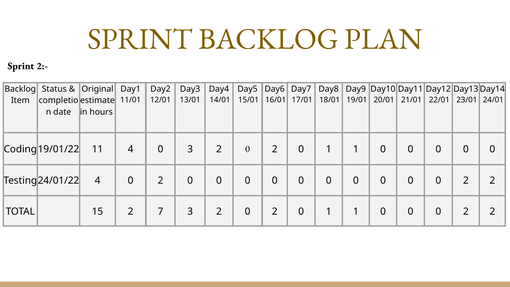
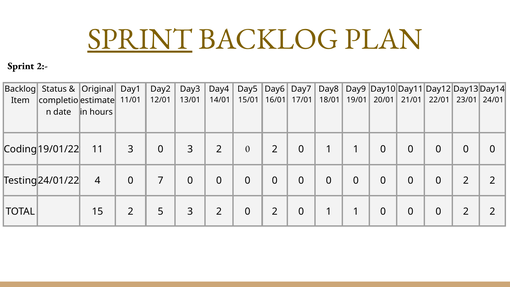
SPRINT underline: none -> present (140, 39)
11 4: 4 -> 3 (131, 149)
4 0 2: 2 -> 7 (161, 181)
7: 7 -> 5 (161, 211)
